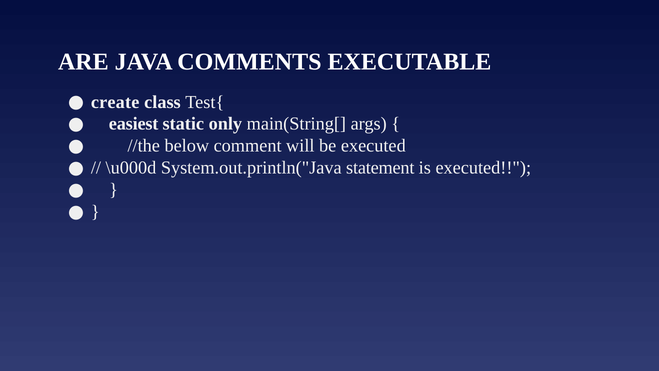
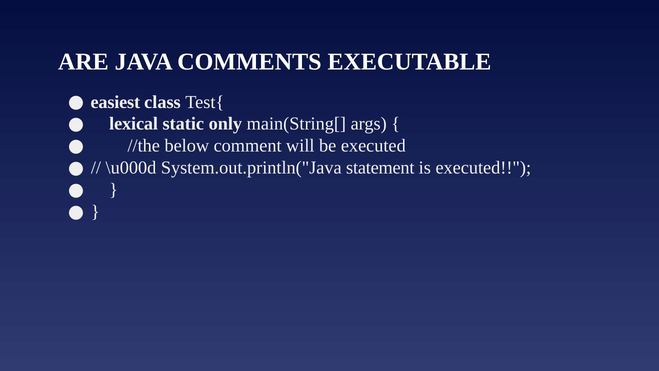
create: create -> easiest (115, 102)
easiest: easiest -> lexical (134, 124)
